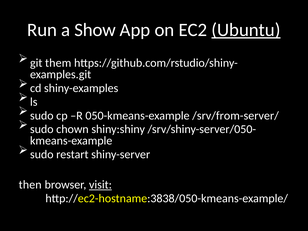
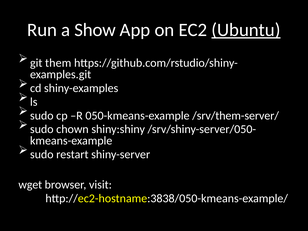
/srv/from-server/: /srv/from-server/ -> /srv/them-server/ (236, 116)
then: then -> wget (30, 185)
visit underline: present -> none (100, 185)
